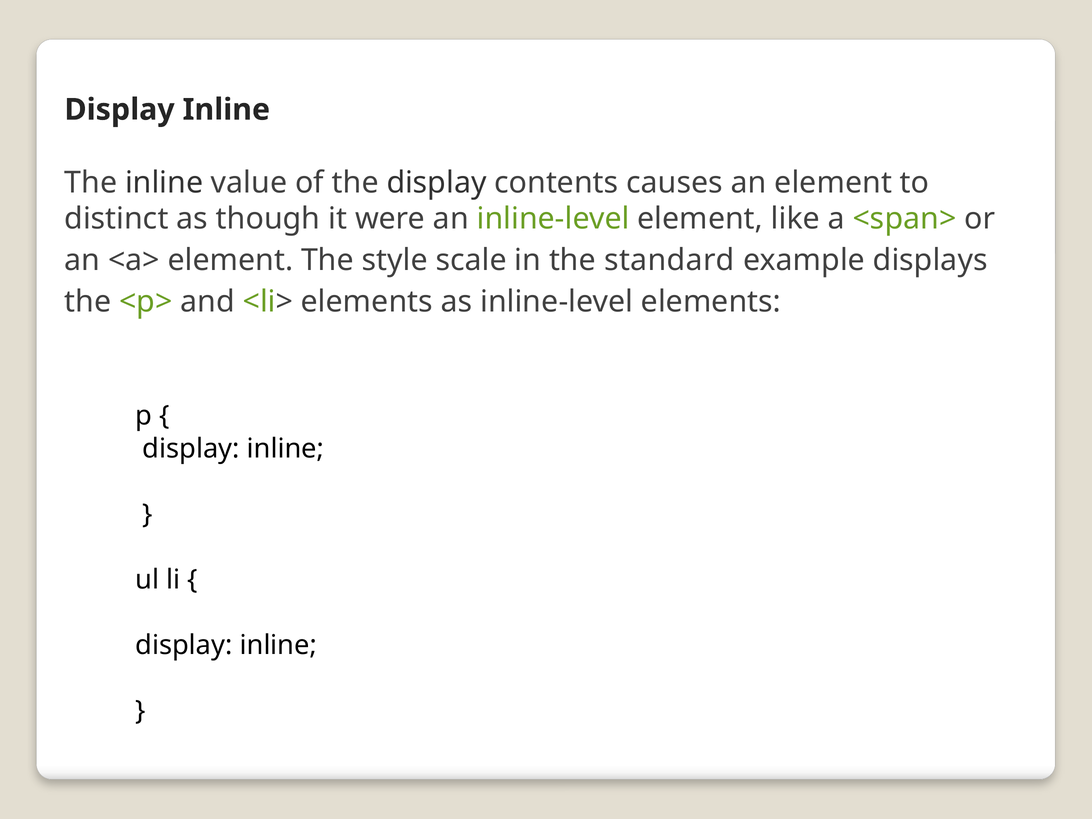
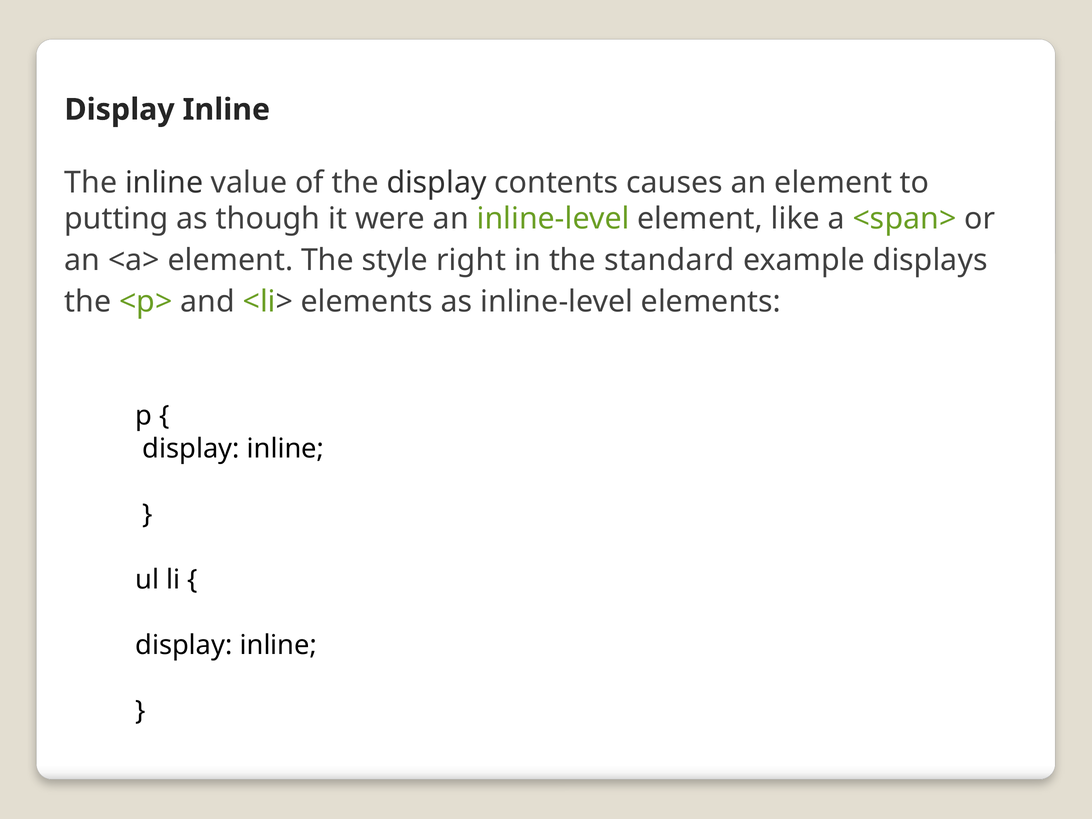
distinct: distinct -> putting (116, 219)
scale: scale -> right (471, 260)
